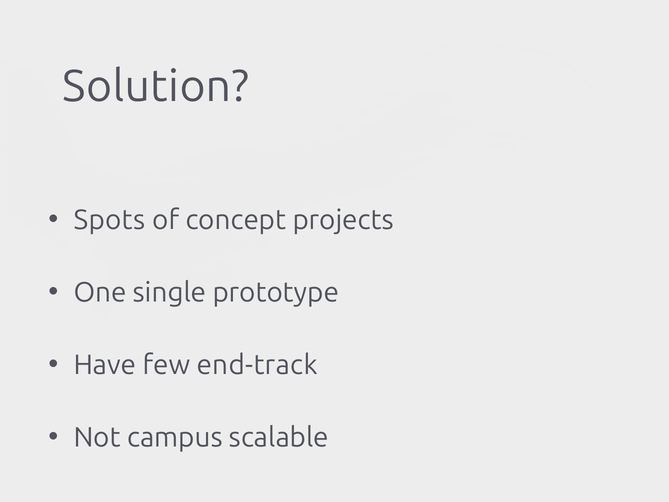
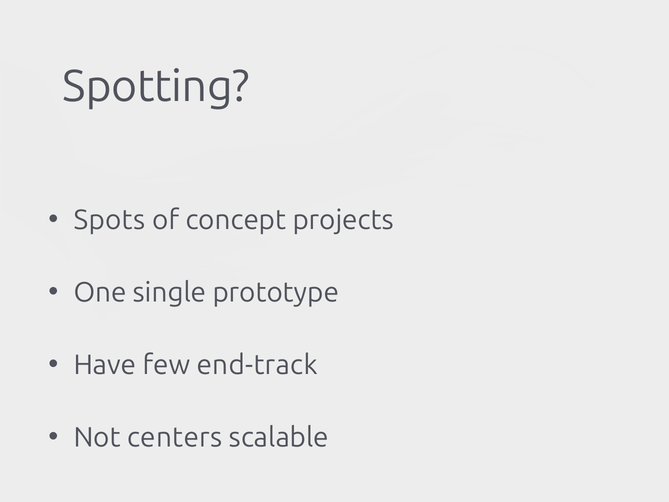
Solution: Solution -> Spotting (156, 87)
campus: campus -> centers (175, 437)
